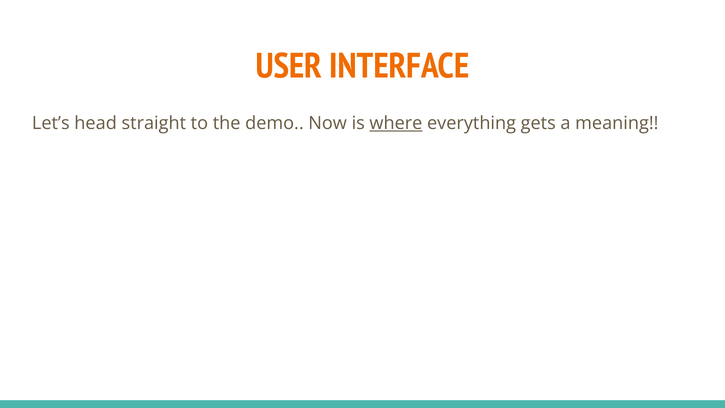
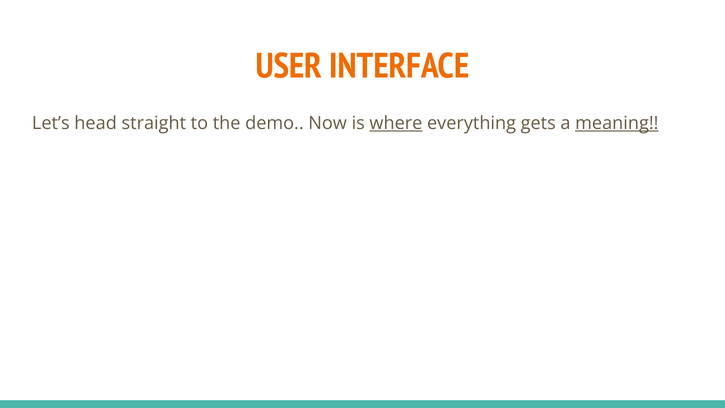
meaning underline: none -> present (617, 123)
